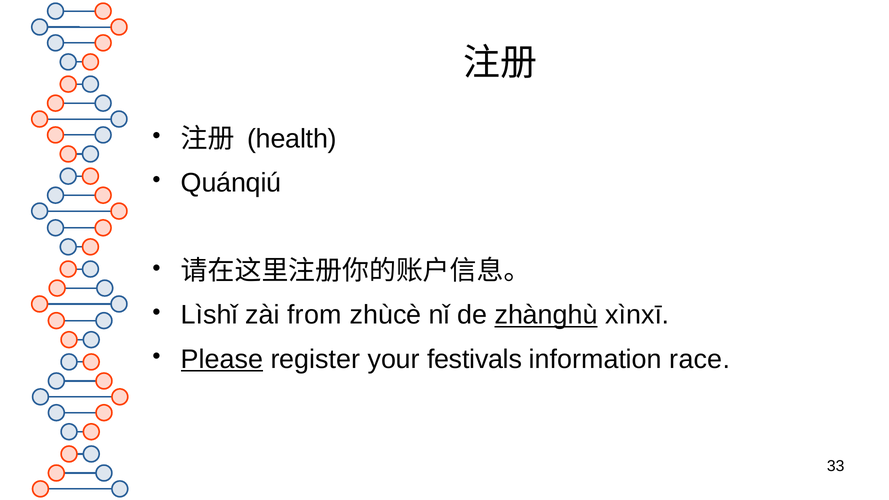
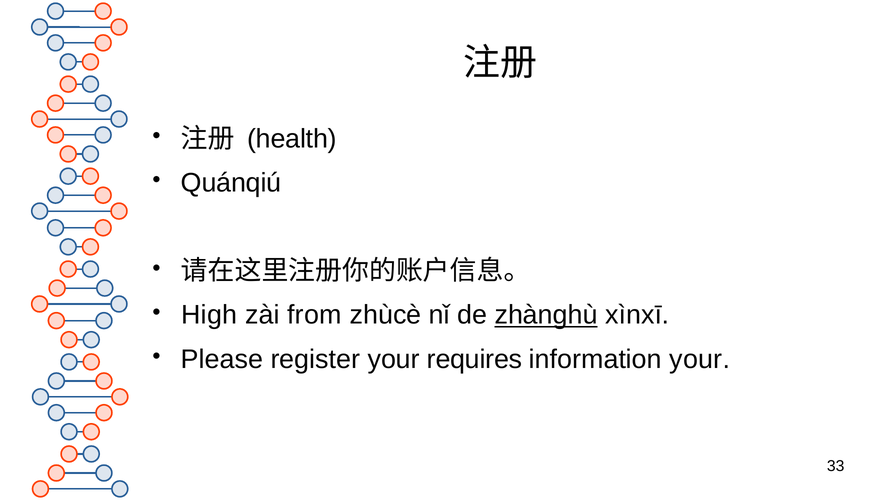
Lìshǐ: Lìshǐ -> High (209, 315)
Please underline: present -> none (222, 359)
festivals: festivals -> requires (475, 359)
information race: race -> your (700, 359)
